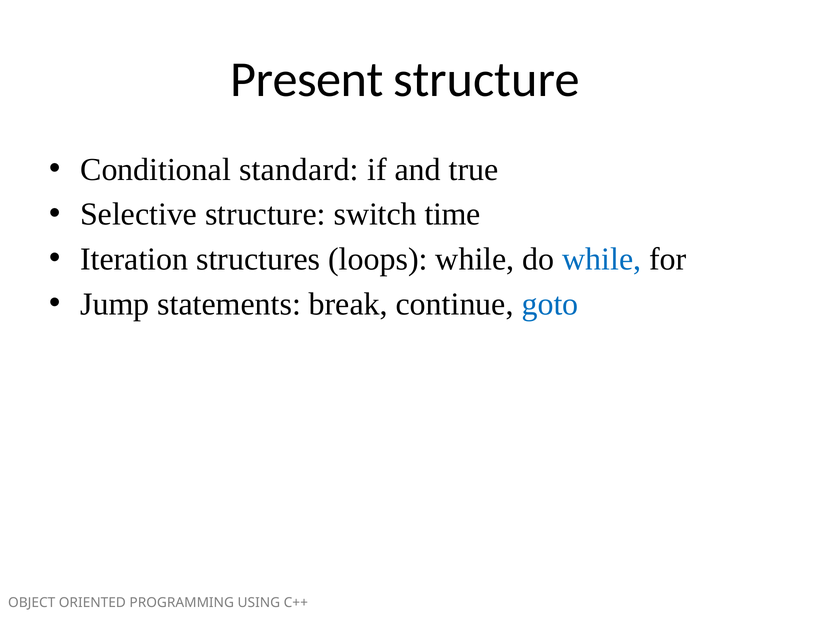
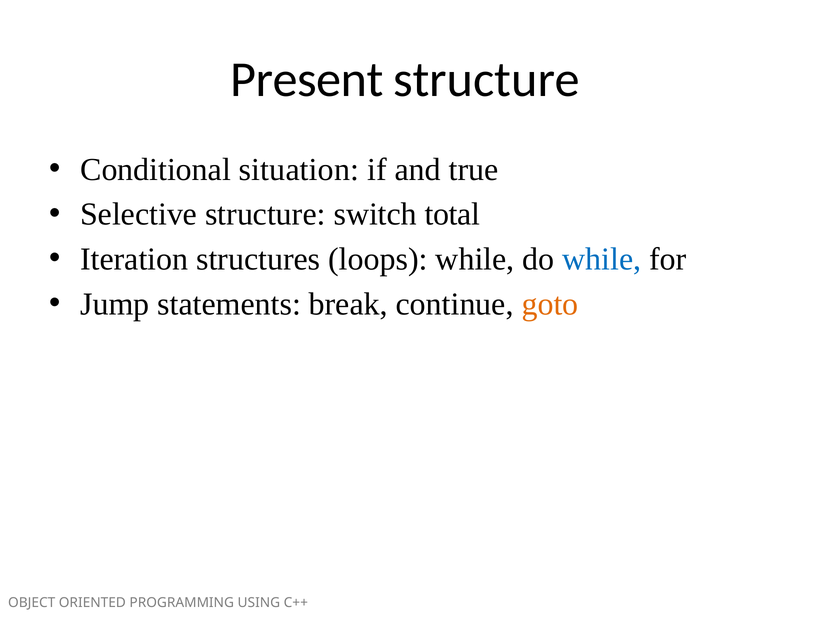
standard: standard -> situation (299, 170)
time: time -> total (452, 214)
goto colour: blue -> orange (550, 304)
